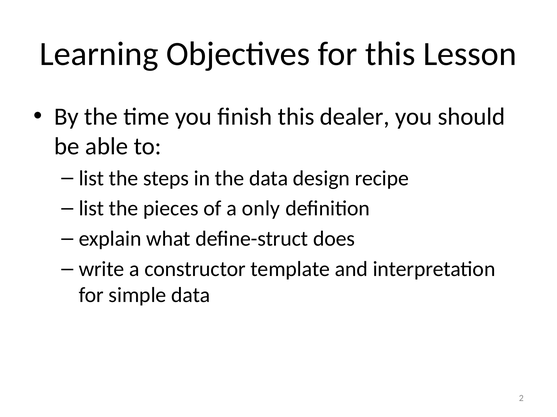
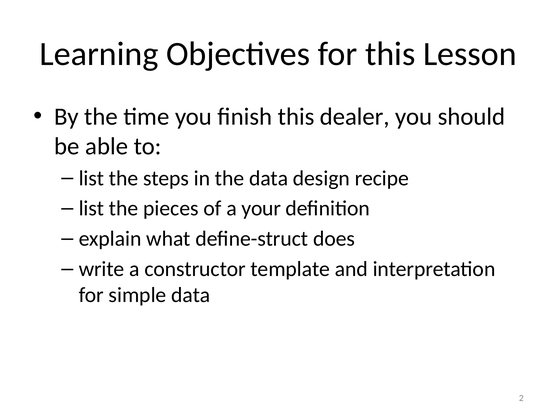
only: only -> your (261, 209)
